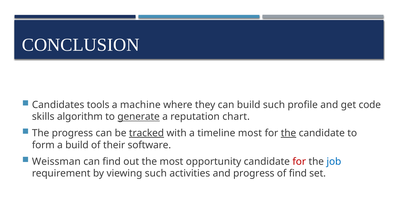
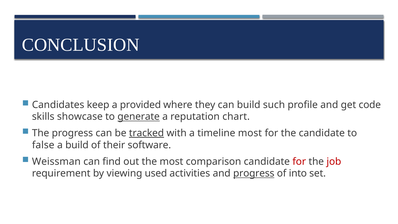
tools: tools -> keep (98, 105)
machine: machine -> provided (140, 105)
algorithm: algorithm -> showcase (80, 117)
the underline: present -> none (288, 133)
form: form -> false (43, 145)
opportunity: opportunity -> comparison (214, 161)
job colour: blue -> red (334, 161)
viewing such: such -> used (156, 173)
progress underline: none -> present (254, 173)
of find: find -> into (298, 173)
